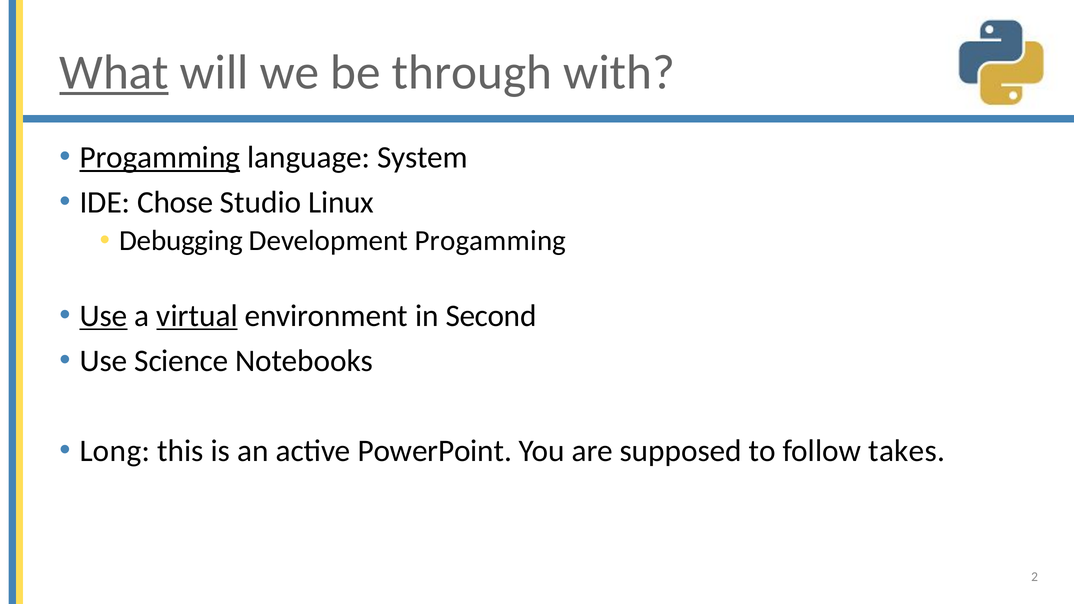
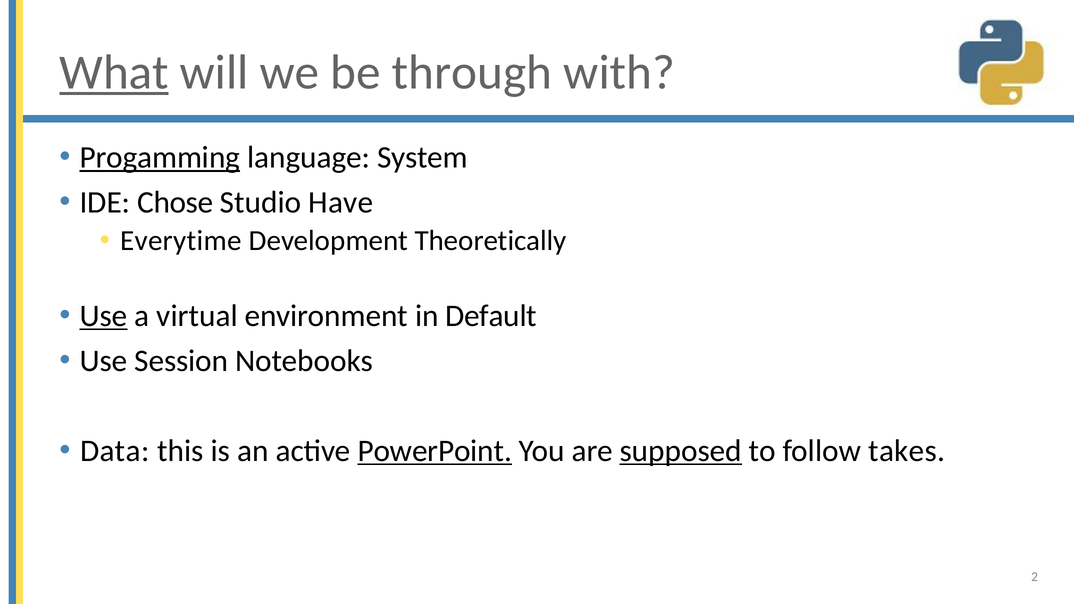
Linux: Linux -> Have (341, 202)
Debugging: Debugging -> Everytime (181, 241)
Development Progamming: Progamming -> Theoretically (491, 241)
virtual underline: present -> none (197, 316)
Second: Second -> Default (491, 316)
Science: Science -> Session (181, 361)
Long: Long -> Data (115, 451)
PowerPoint underline: none -> present (435, 451)
supposed underline: none -> present (681, 451)
